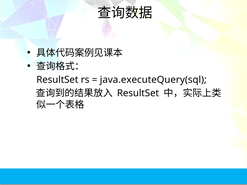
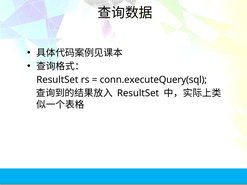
java.executeQuery(sql: java.executeQuery(sql -> conn.executeQuery(sql (153, 80)
